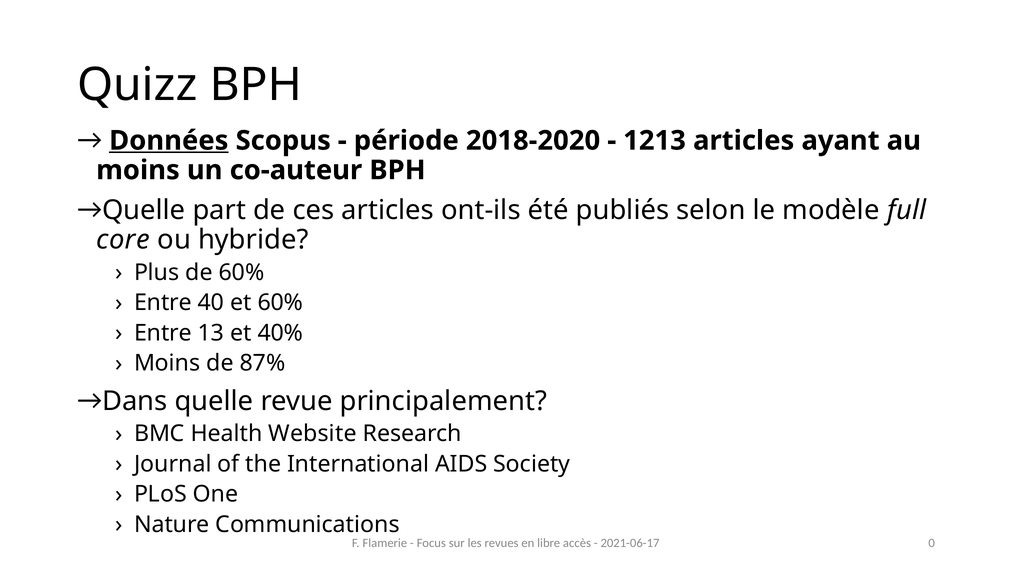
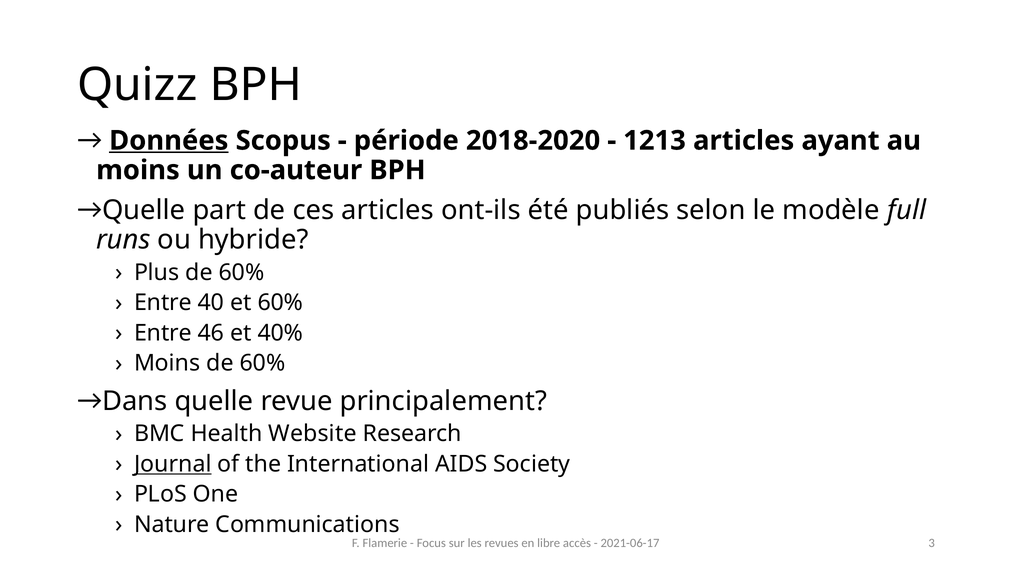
core: core -> runs (123, 240)
13: 13 -> 46 (211, 333)
Moins de 87%: 87% -> 60% (262, 363)
Journal underline: none -> present (173, 464)
0: 0 -> 3 (932, 543)
